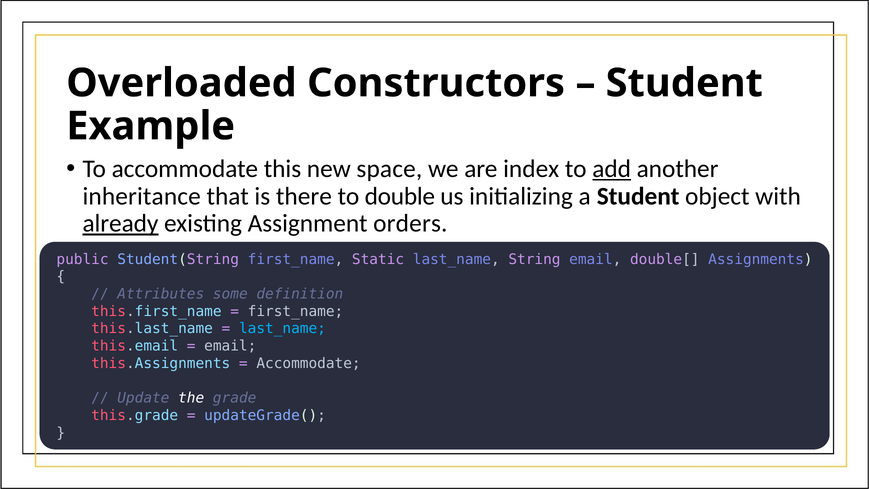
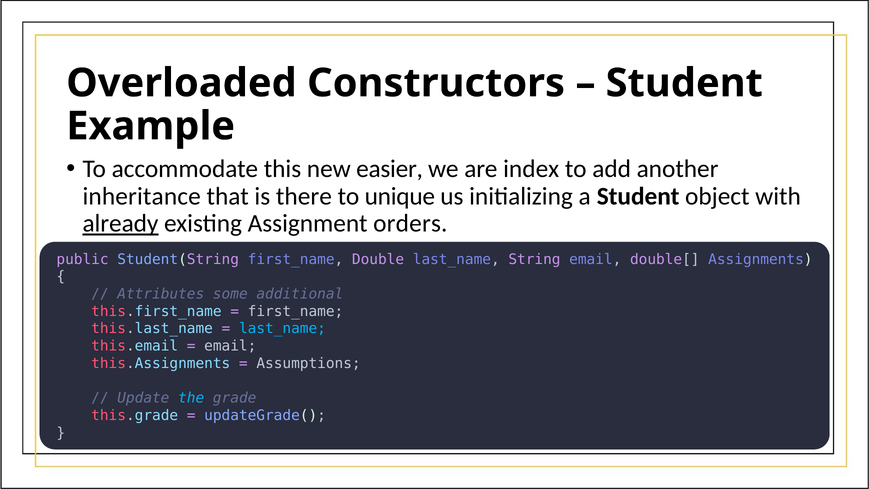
space: space -> easier (390, 169)
add underline: present -> none (612, 169)
double: double -> unique (400, 196)
Static: Static -> Double (378, 259)
definition: definition -> additional (300, 294)
Accommodate: Accommodate -> Assumptions (309, 363)
the colour: white -> light blue (191, 398)
